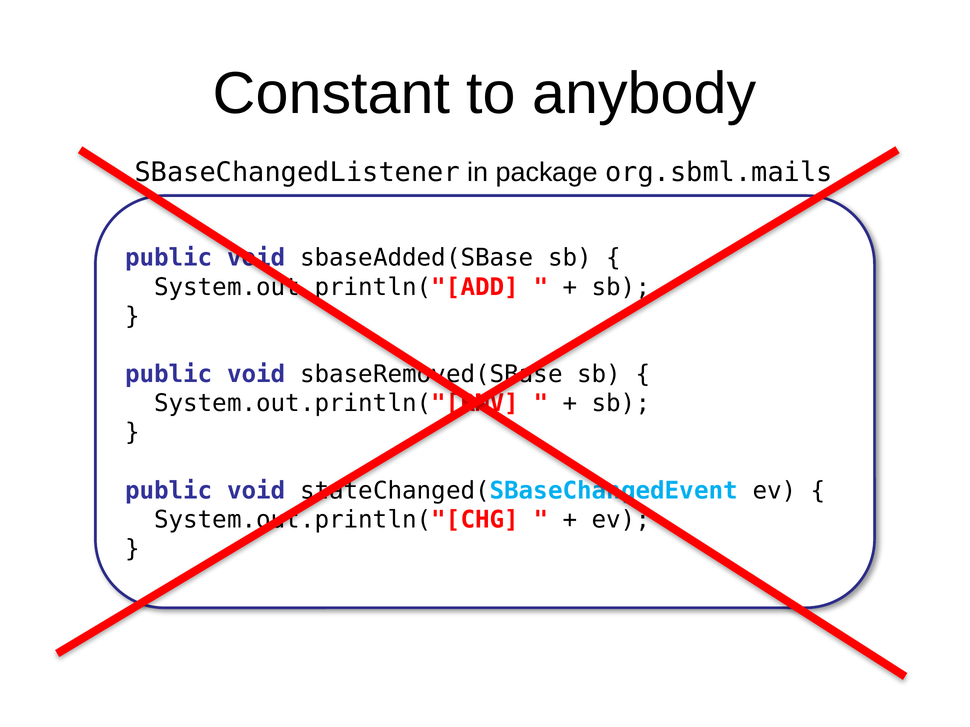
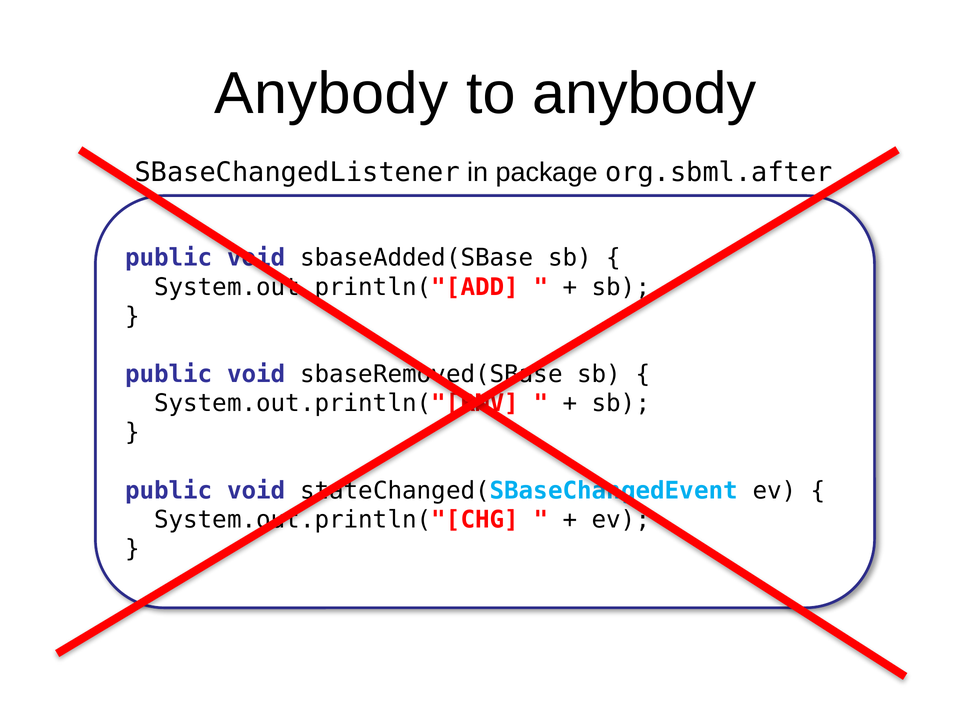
Constant: Constant -> Anybody (331, 94)
org.sbml.mails: org.sbml.mails -> org.sbml.after (719, 173)
